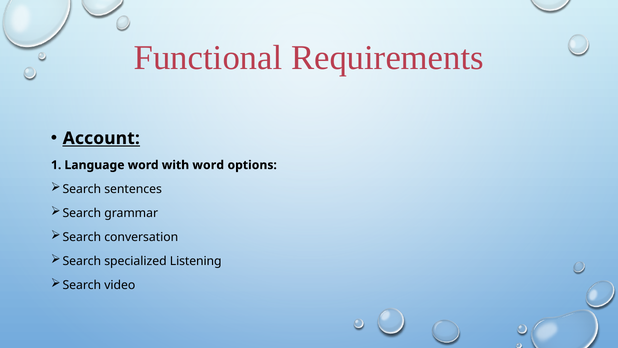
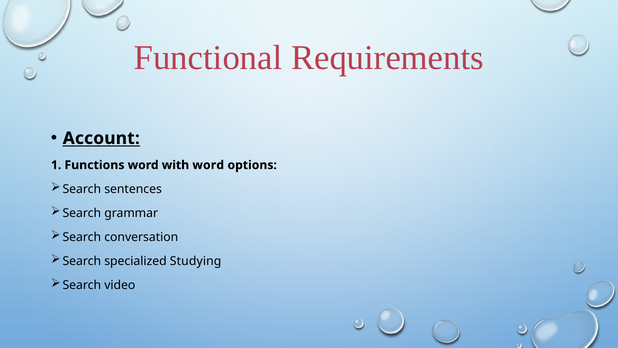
Language: Language -> Functions (94, 165)
Listening: Listening -> Studying (196, 261)
